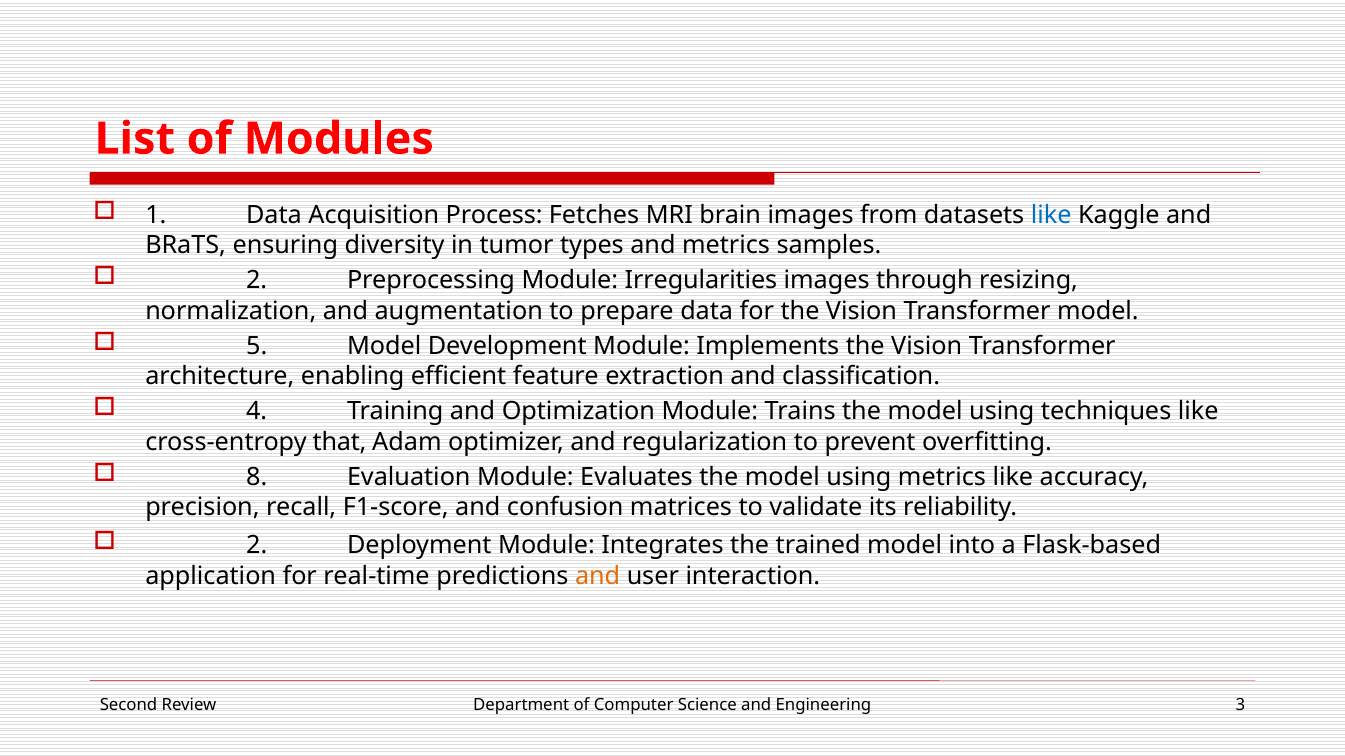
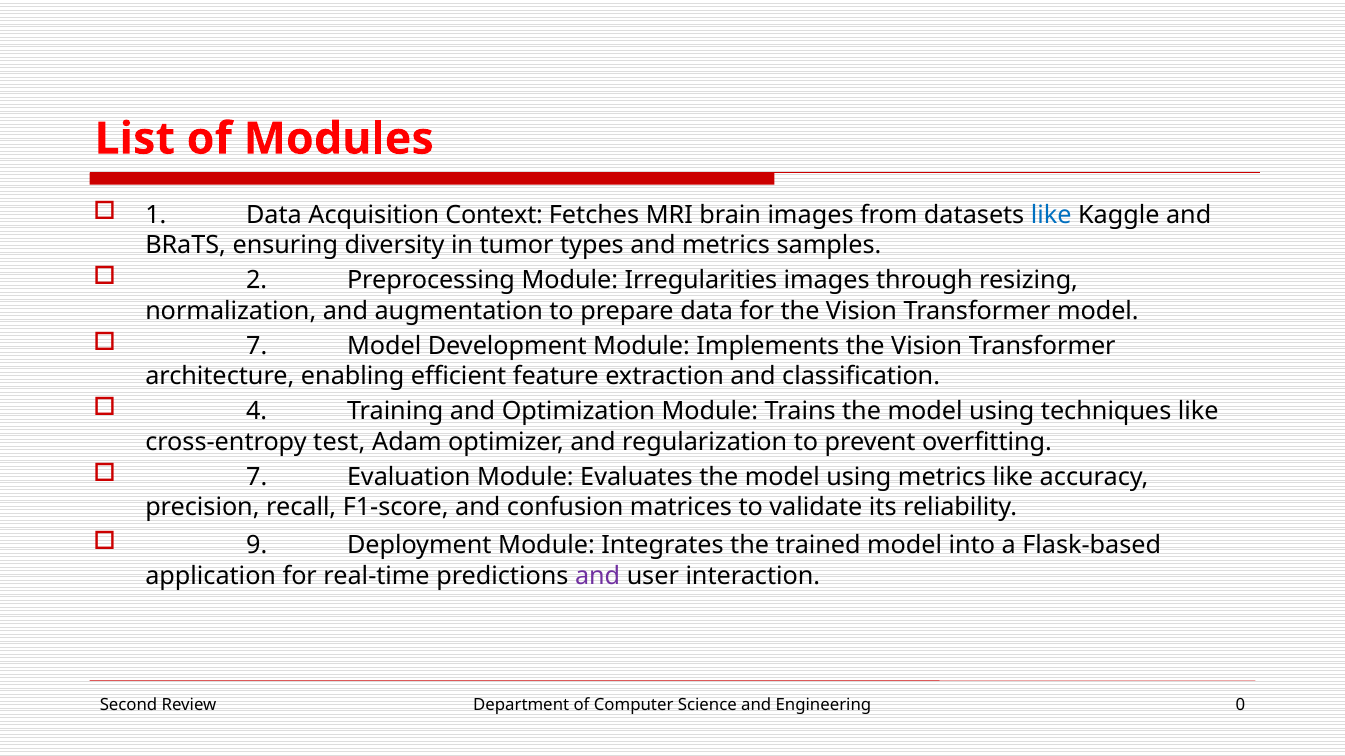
Process: Process -> Context (494, 215)
5: 5 -> 7 (257, 346)
that: that -> test (339, 442)
8: 8 -> 7 (257, 478)
2: 2 -> 9 (257, 546)
and colour: orange -> purple (598, 576)
3: 3 -> 0 (1240, 705)
